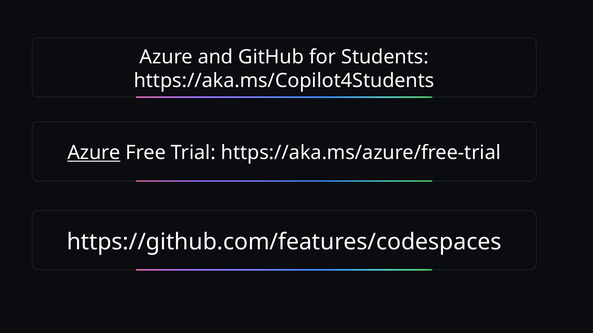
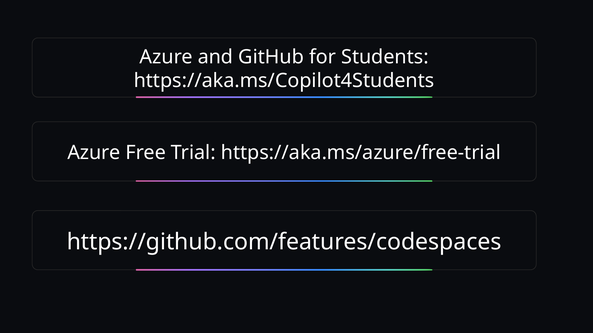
Azure underline: present -> none (94, 153)
